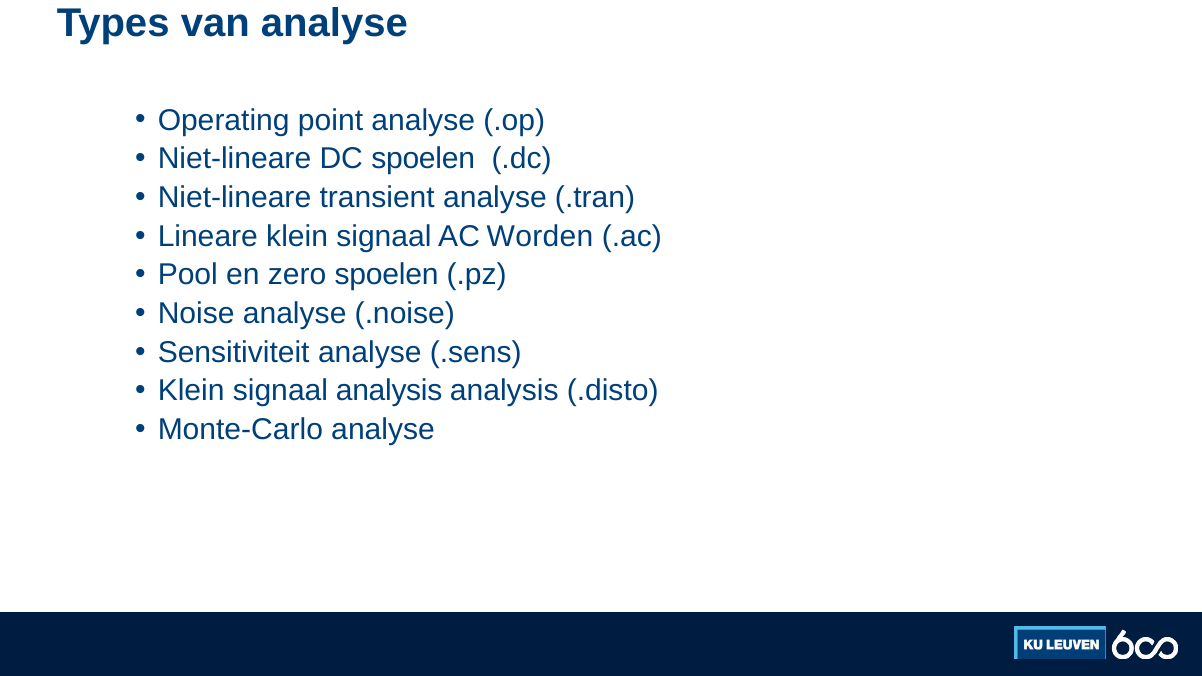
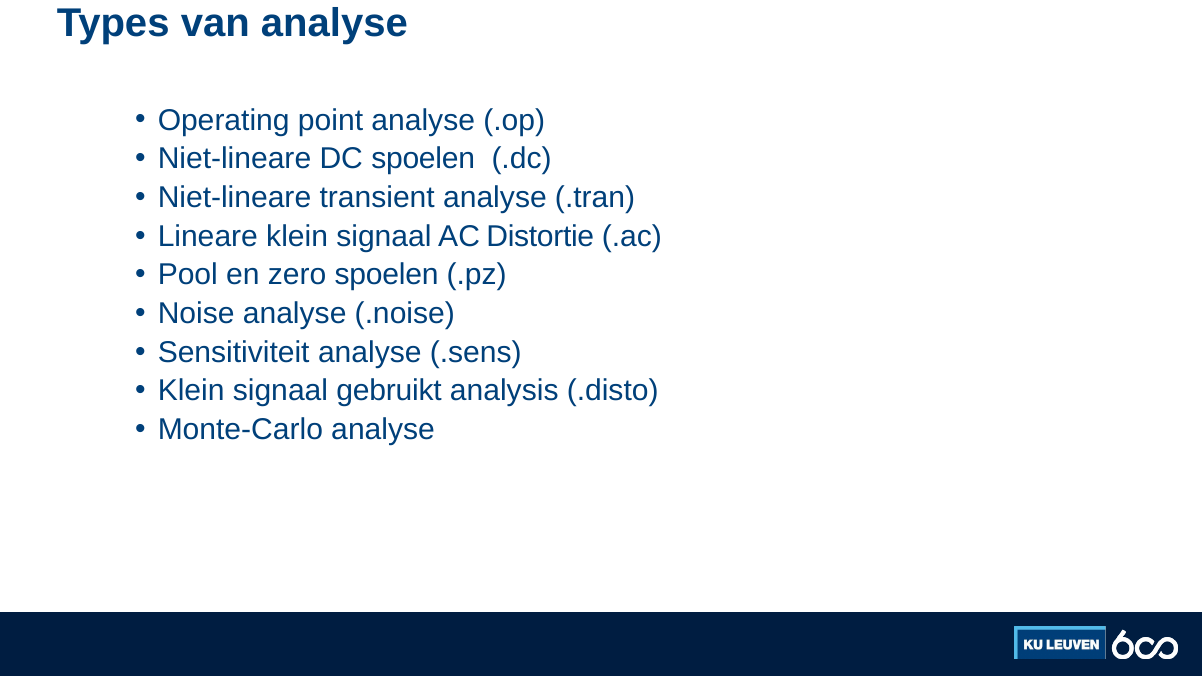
Worden: Worden -> Distortie (540, 236)
signaal analysis: analysis -> gebruikt (389, 391)
